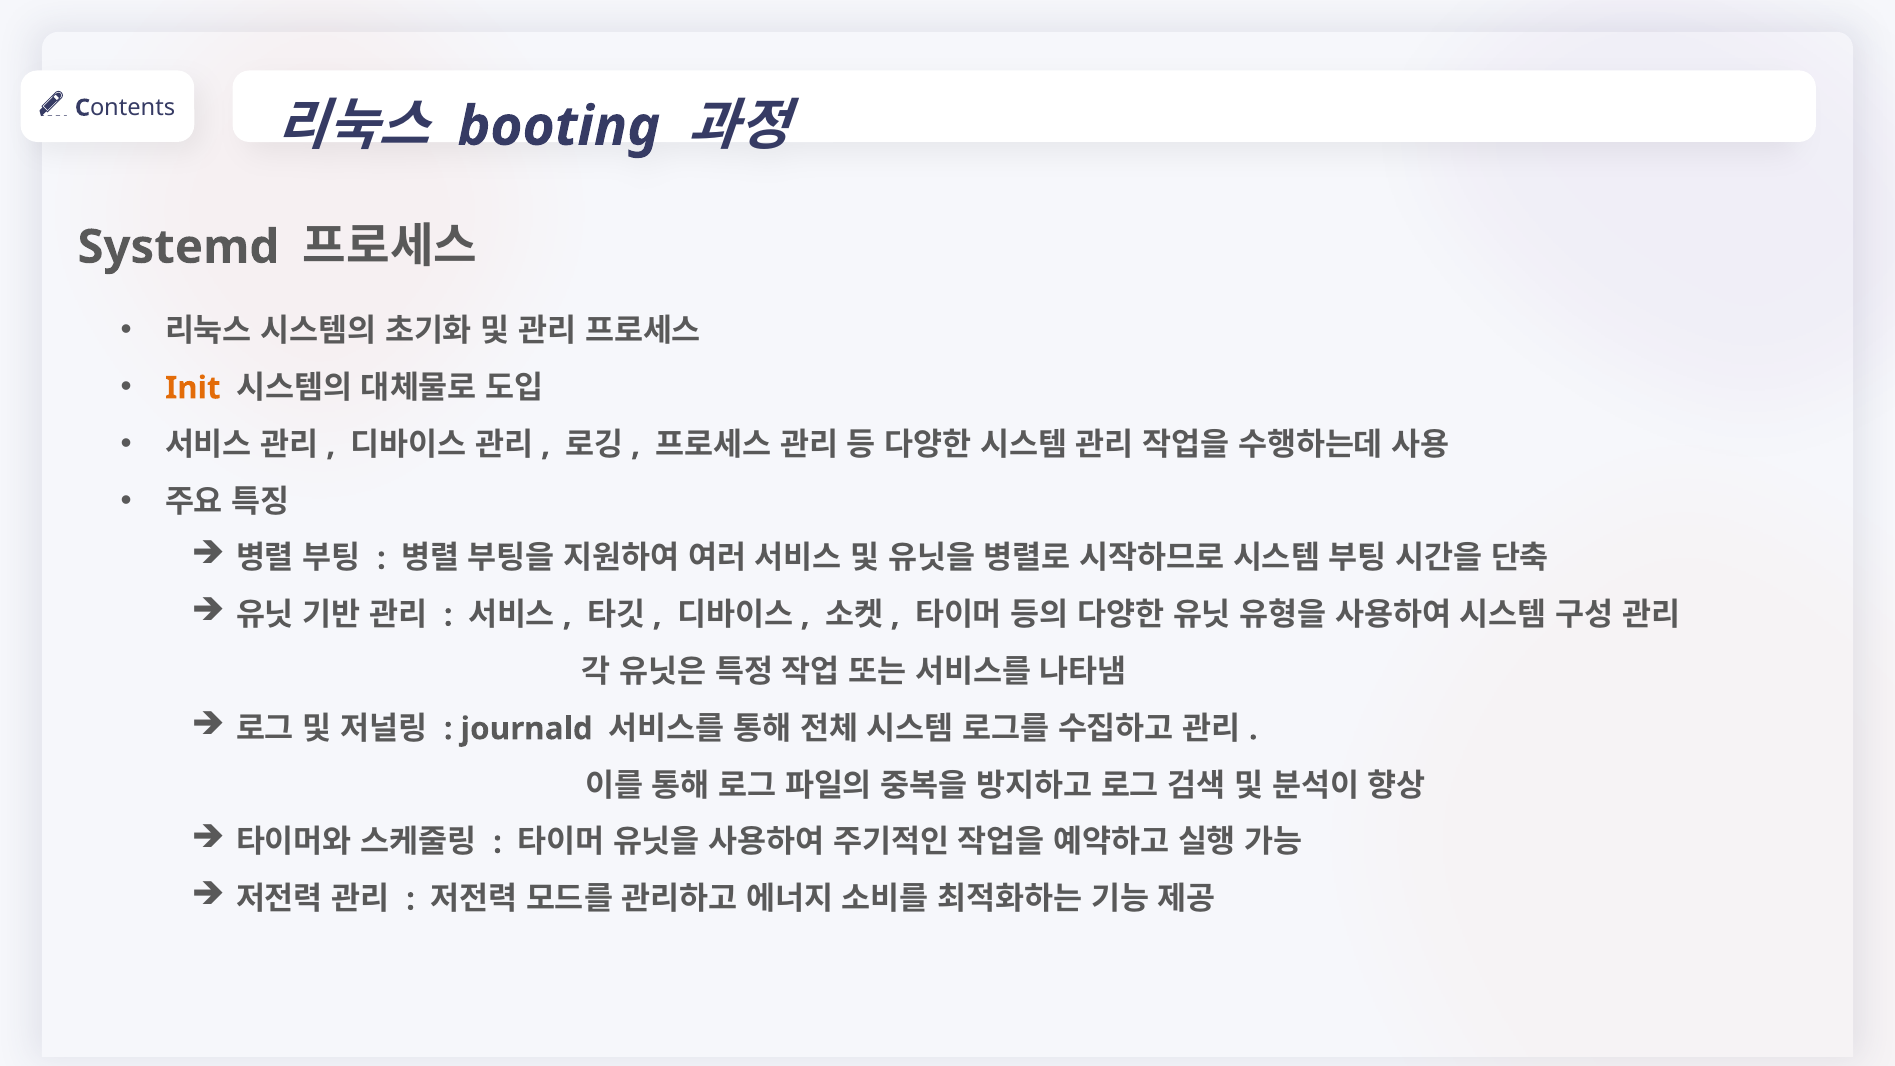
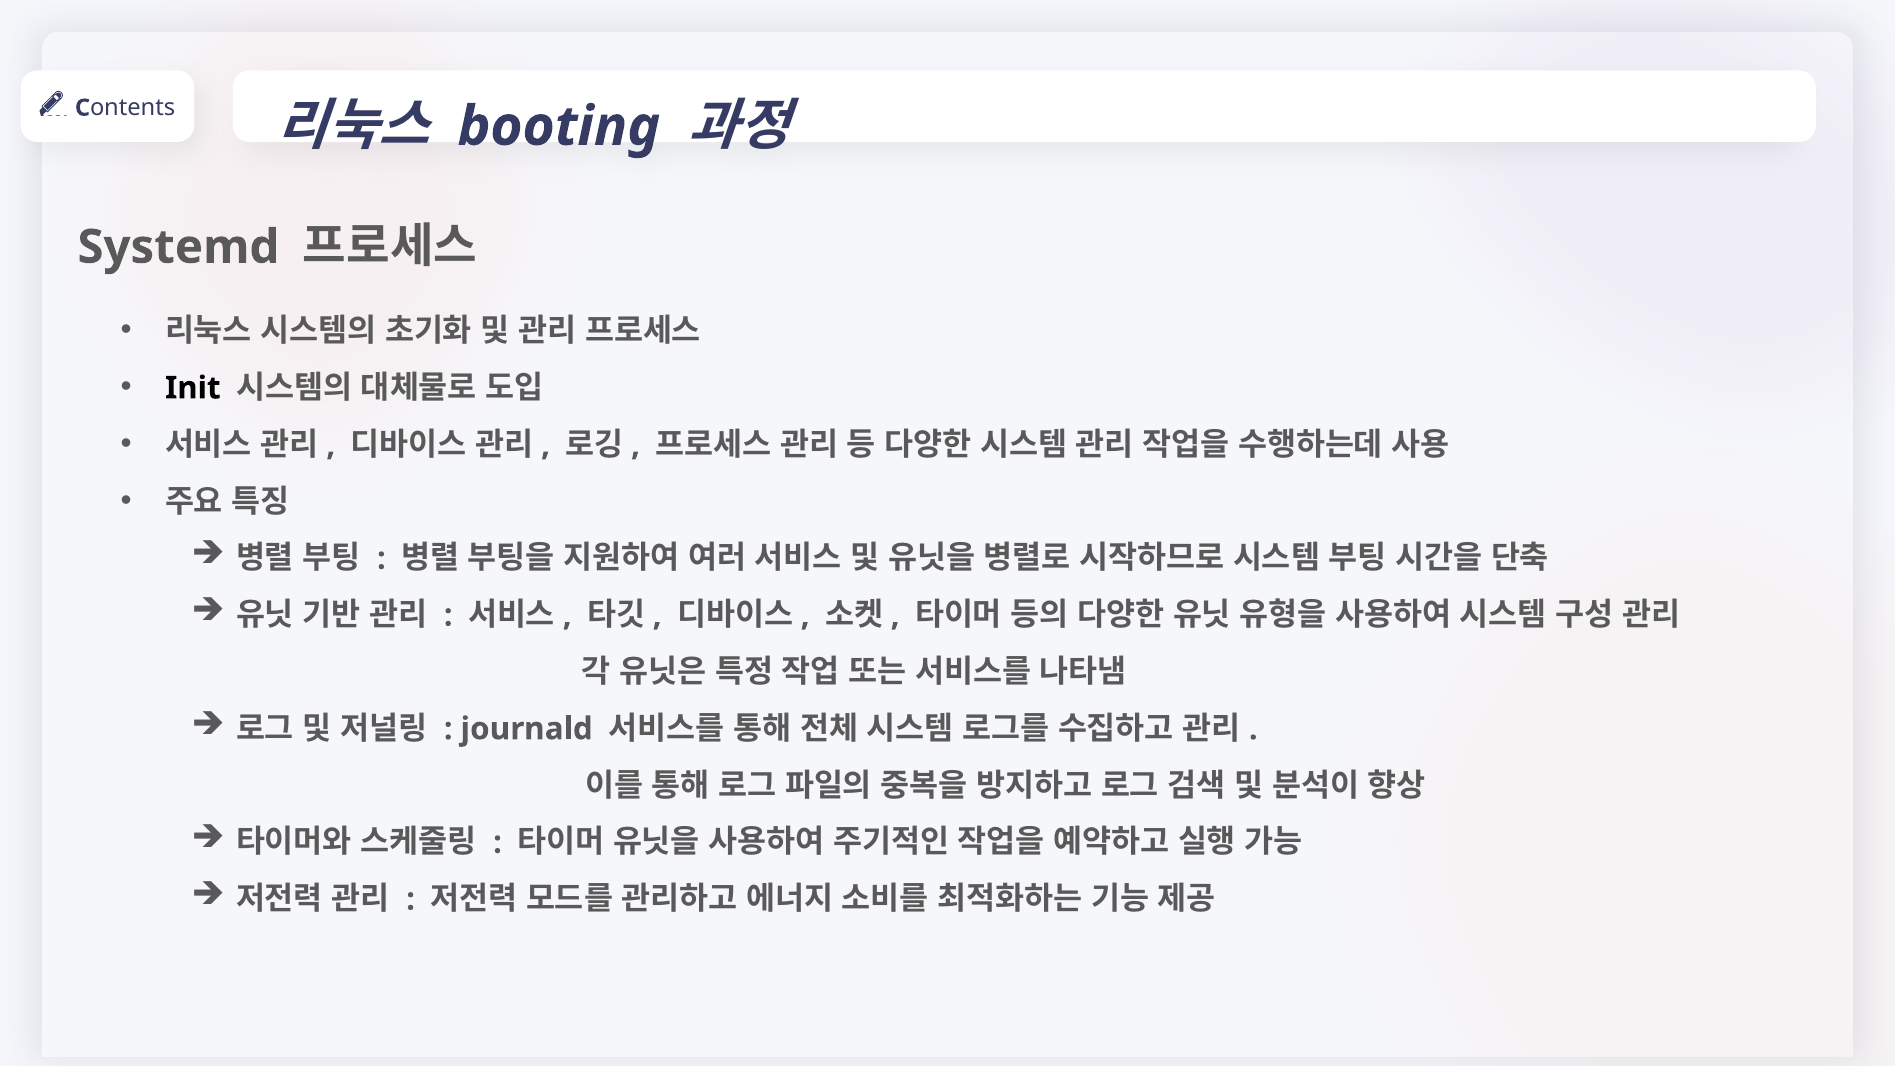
Init colour: orange -> black (193, 388)
